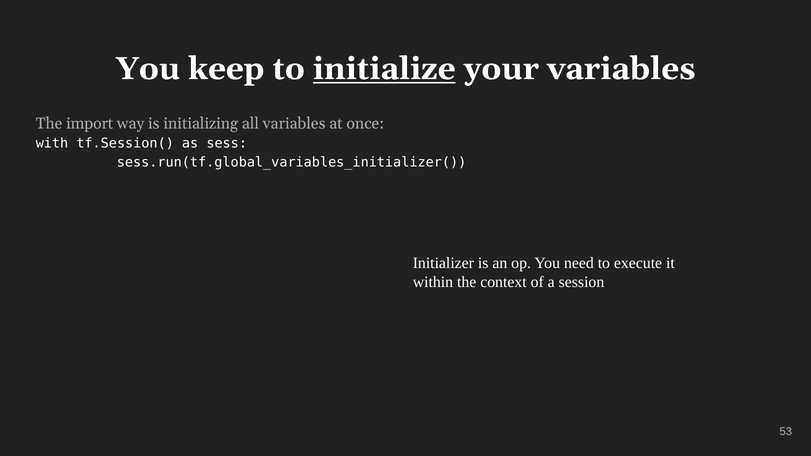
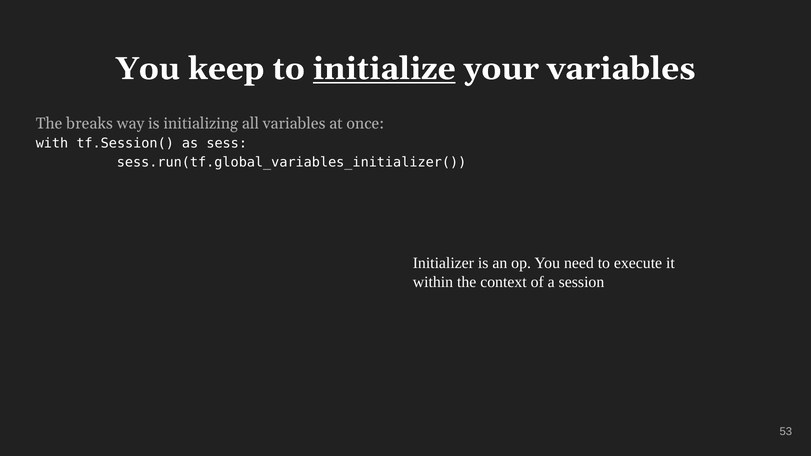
import: import -> breaks (90, 124)
